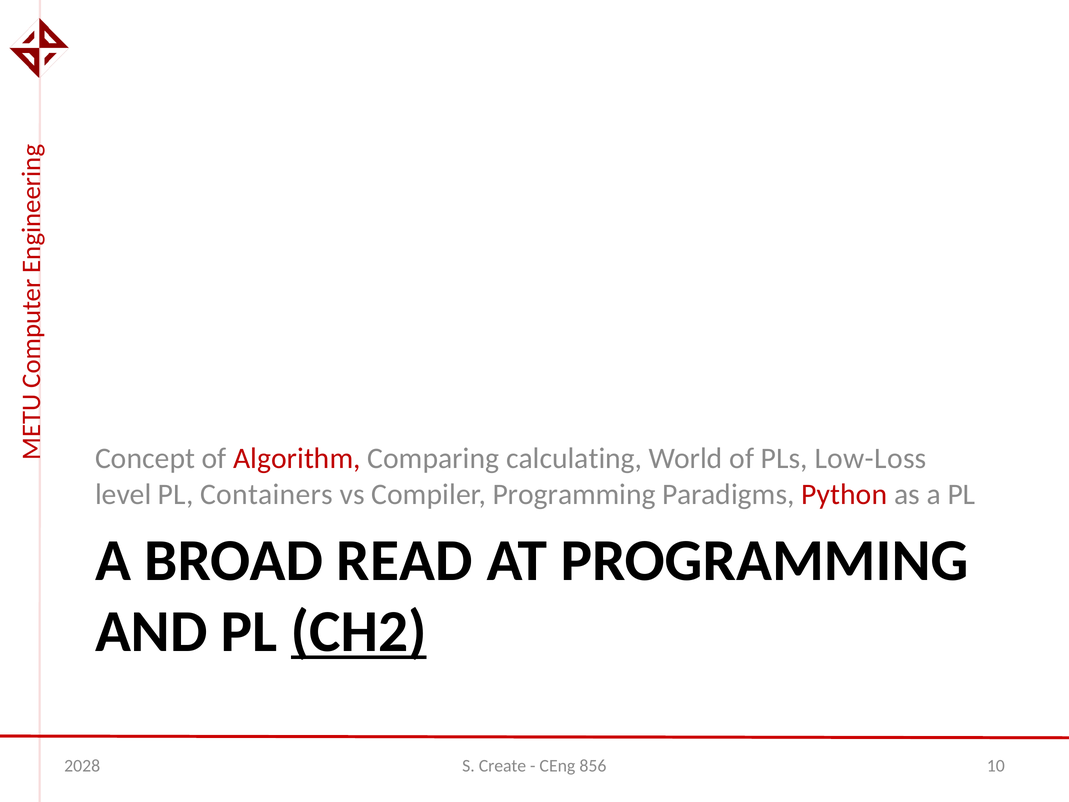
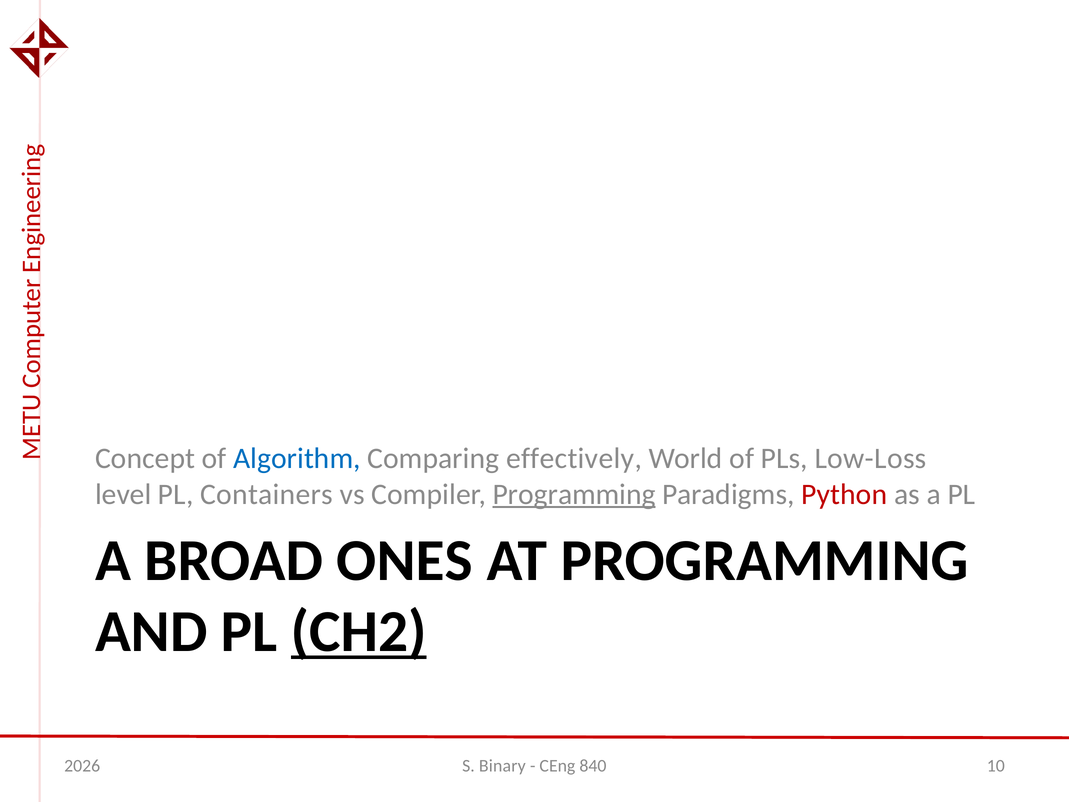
Algorithm colour: red -> blue (297, 458)
calculating: calculating -> effectively (574, 458)
Programming underline: none -> present (574, 494)
READ: READ -> ONES (405, 560)
2028: 2028 -> 2026 (82, 766)
Create: Create -> Binary (502, 766)
856: 856 -> 840 (593, 766)
